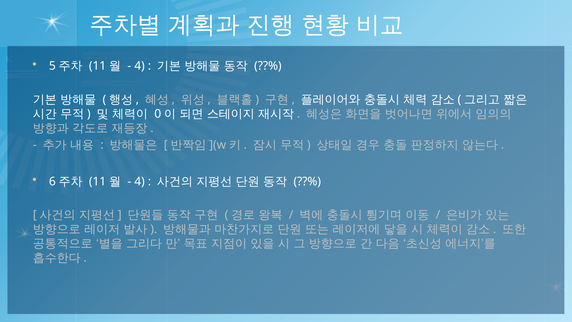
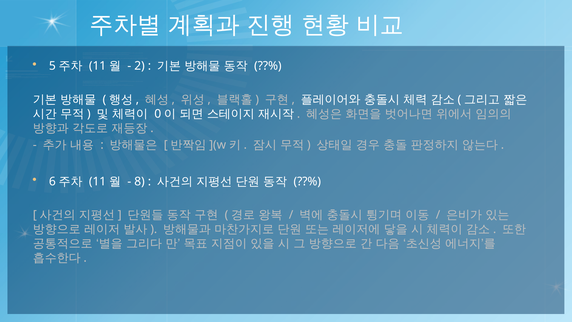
4: 4 -> 2 (140, 66)
4: 4 -> 8 (140, 181)
